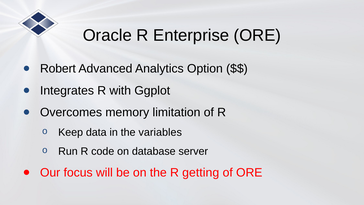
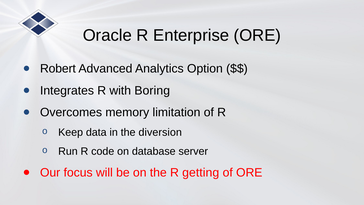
Ggplot: Ggplot -> Boring (152, 90)
variables: variables -> diversion (160, 132)
